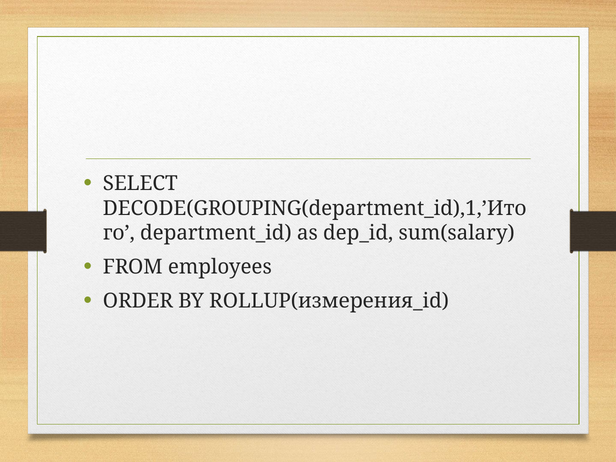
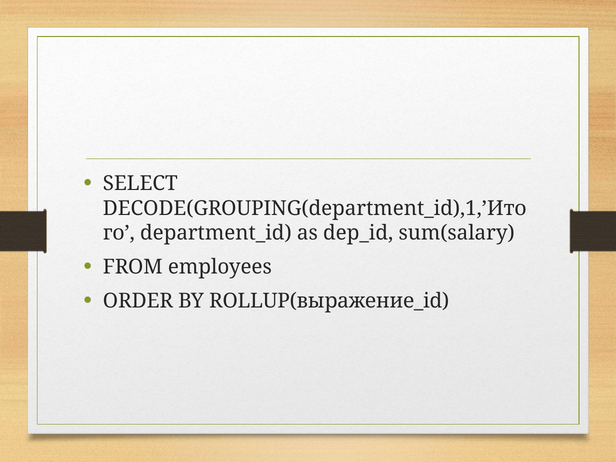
ROLLUP(измерения_id: ROLLUP(измерения_id -> ROLLUP(выражение_id (329, 301)
